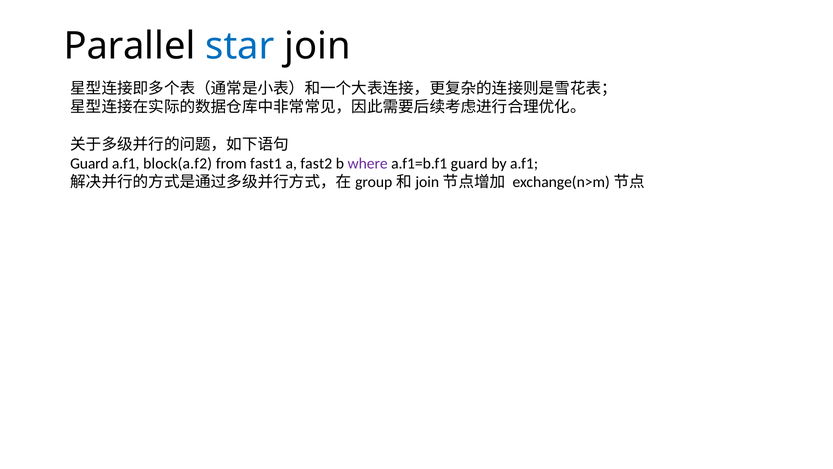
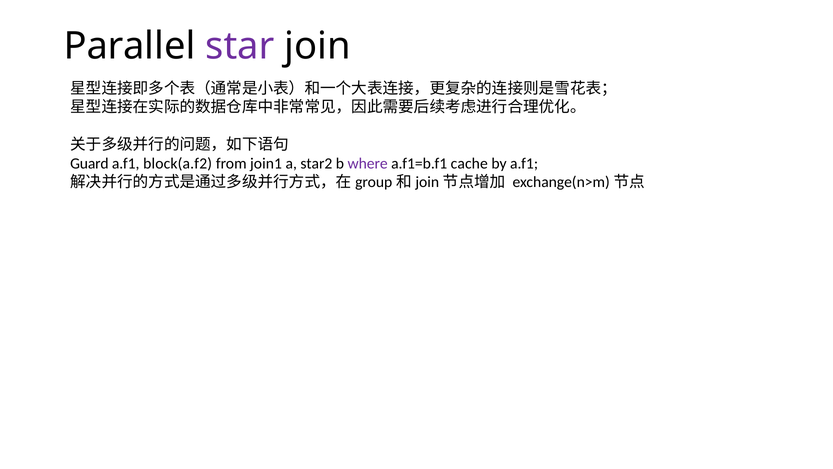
star colour: blue -> purple (240, 46)
fast1: fast1 -> join1 (266, 163)
fast2: fast2 -> star2 (316, 163)
a.f1=b.f1 guard: guard -> cache (469, 163)
